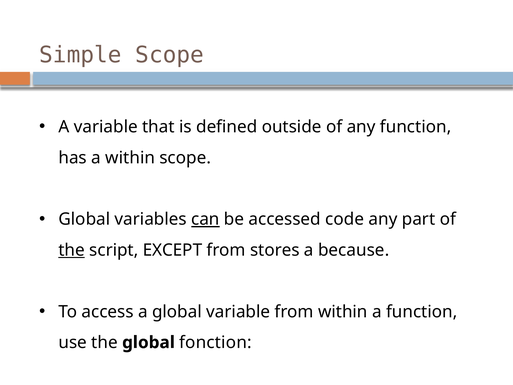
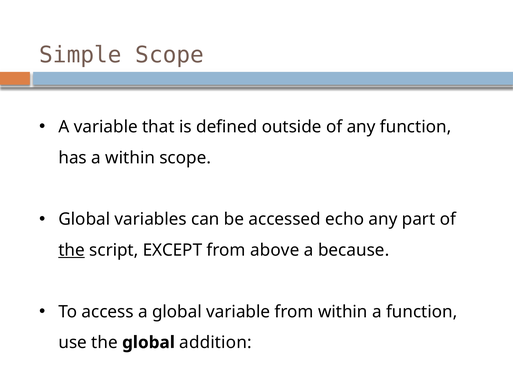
can underline: present -> none (205, 219)
code: code -> echo (345, 219)
stores: stores -> above (275, 250)
fonction: fonction -> addition (216, 342)
